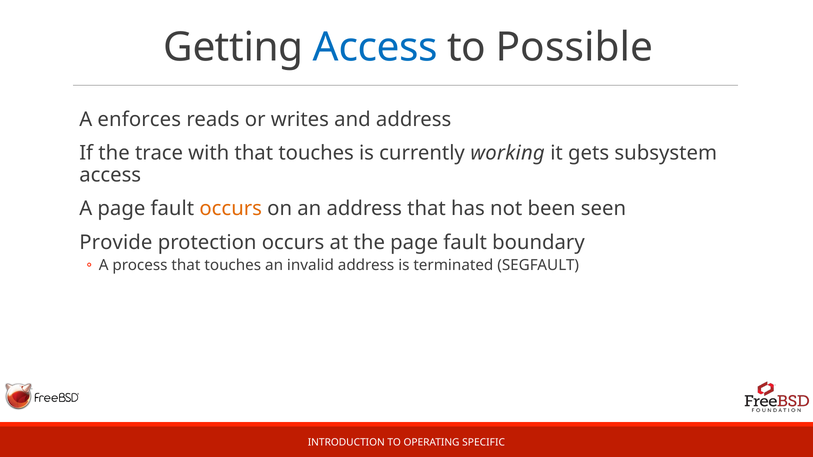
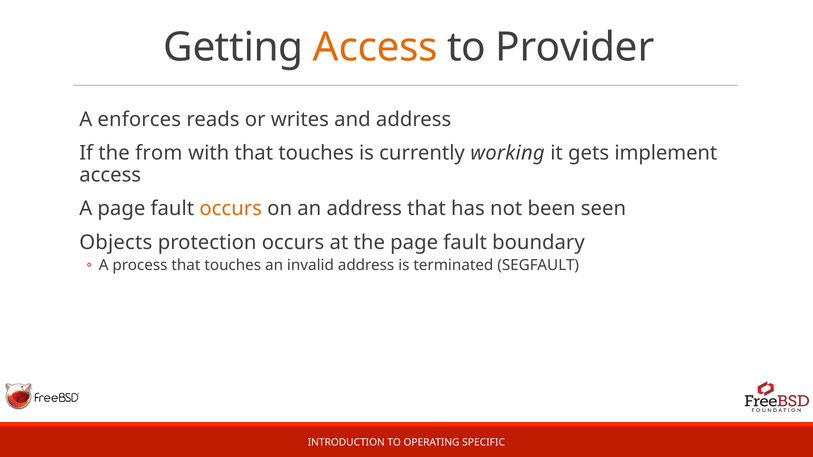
Access colour: blue -> orange (375, 47)
Possible: Possible -> Provider (575, 47)
trace: trace -> from (159, 153)
subsystem: subsystem -> implement (666, 153)
Provide: Provide -> Objects (116, 243)
